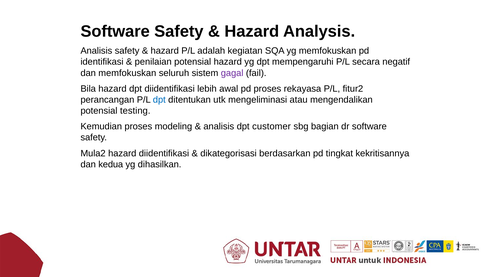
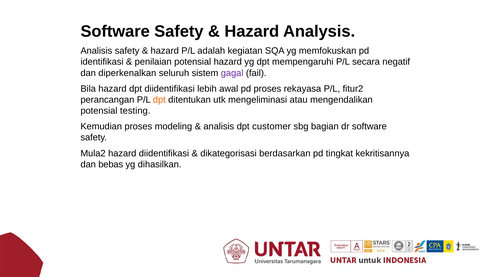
dan memfokuskan: memfokuskan -> diperkenalkan (127, 73)
dpt colour: blue -> orange (159, 100)
kedua: kedua -> bebas (111, 164)
